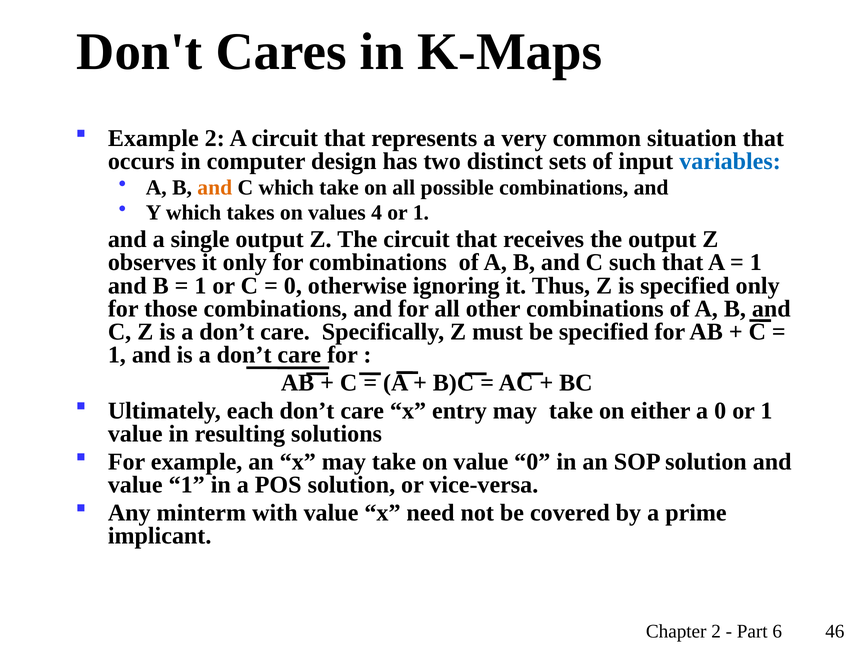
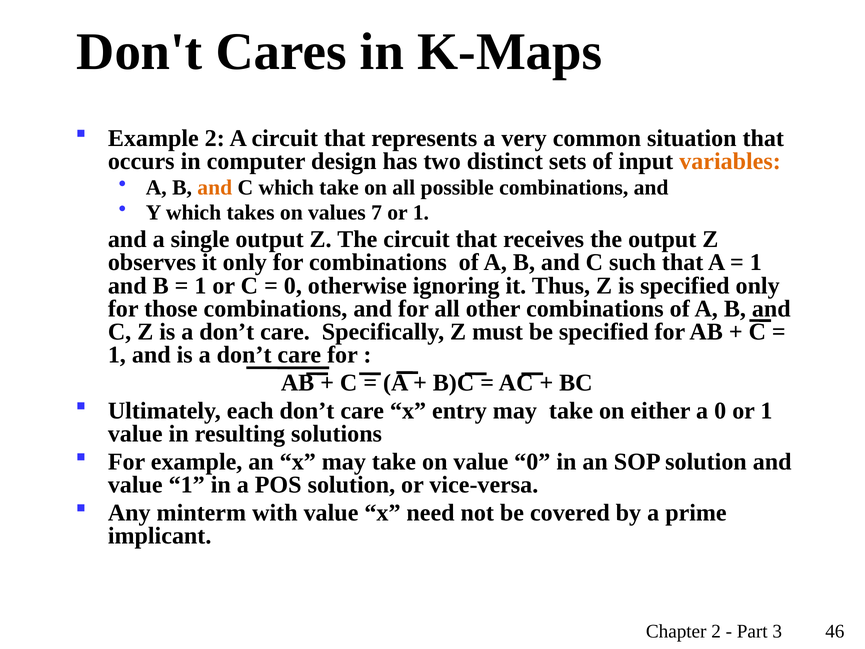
variables colour: blue -> orange (730, 161)
4: 4 -> 7 (377, 213)
6: 6 -> 3 (777, 631)
